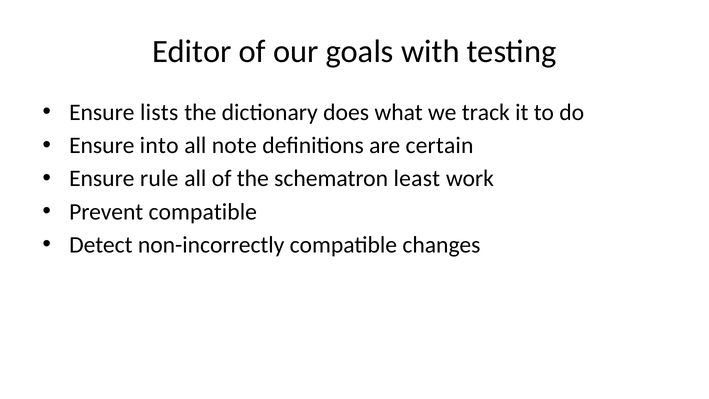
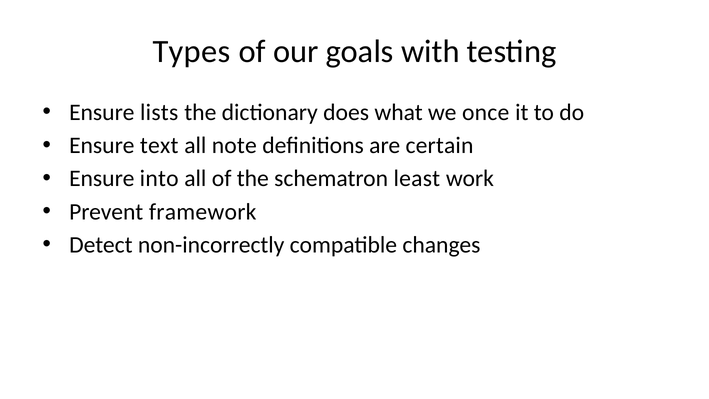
Editor: Editor -> Types (192, 51)
track: track -> once (486, 112)
into: into -> text (159, 146)
rule: rule -> into (159, 179)
Prevent compatible: compatible -> framework (203, 212)
